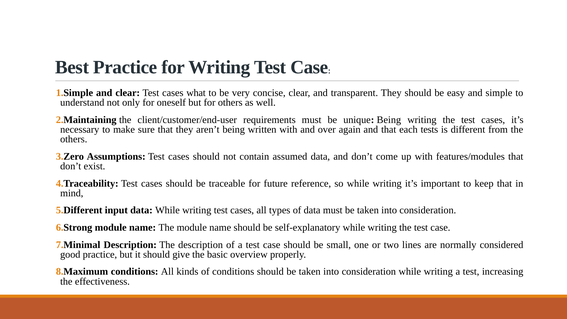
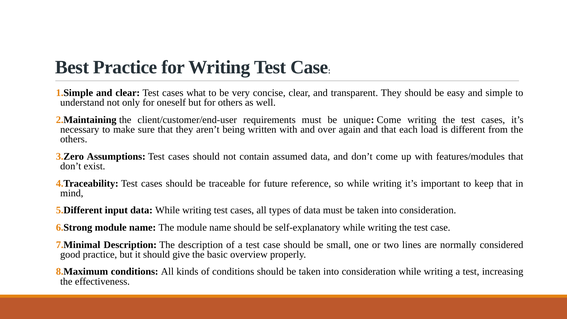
unique Being: Being -> Come (389, 120)
tests: tests -> load (429, 129)
